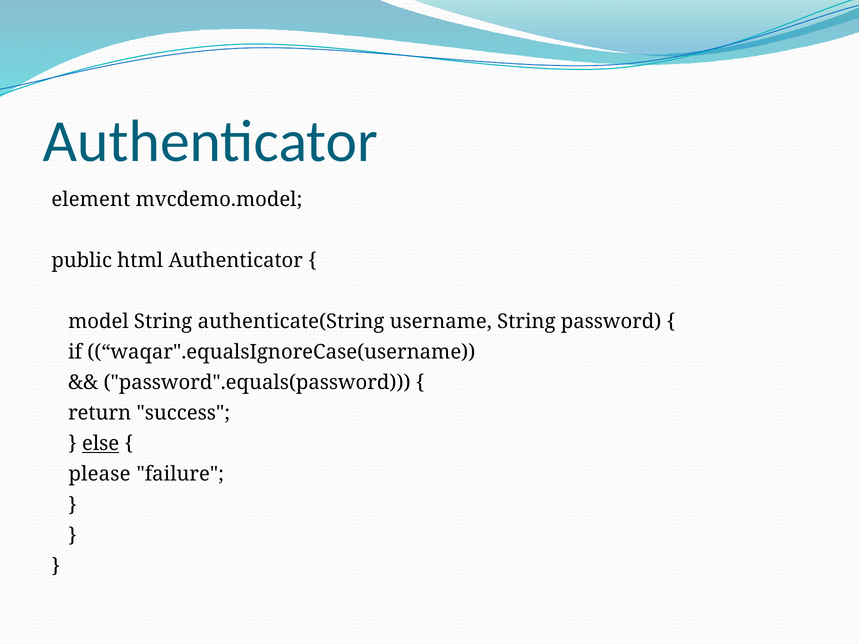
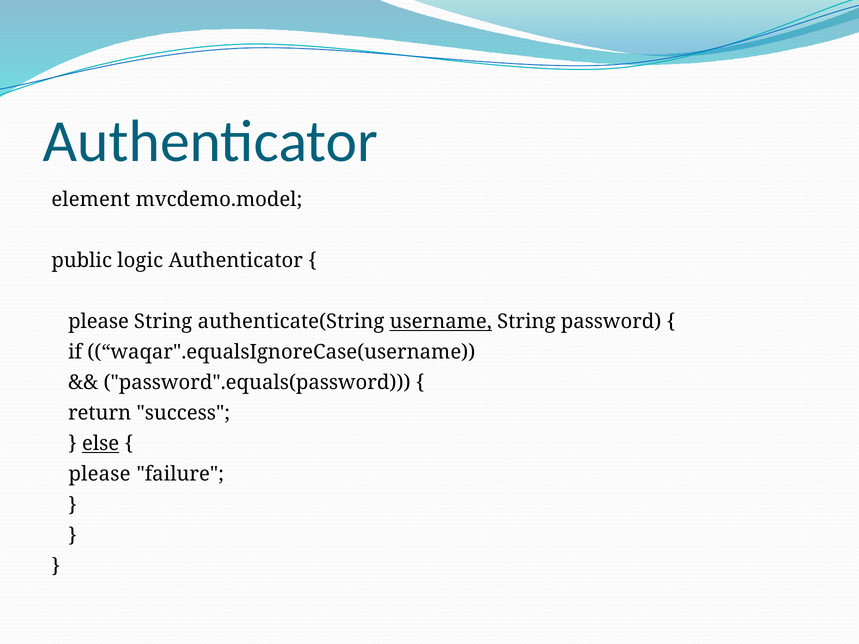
html: html -> logic (140, 261)
model: model -> please (99, 322)
username underline: none -> present (441, 322)
